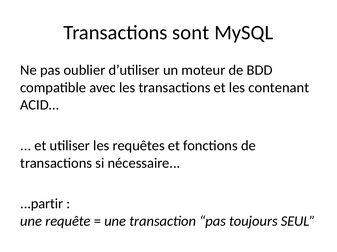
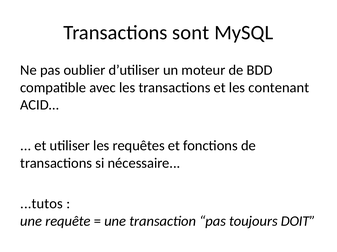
...partir: ...partir -> ...tutos (42, 204)
SEUL: SEUL -> DOIT (298, 222)
